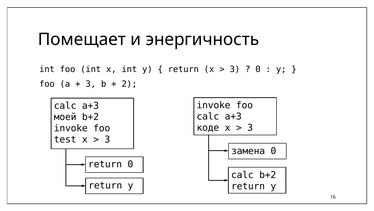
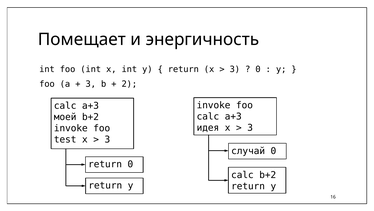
коде: коде -> идея (208, 127)
замена: замена -> случай (248, 150)
